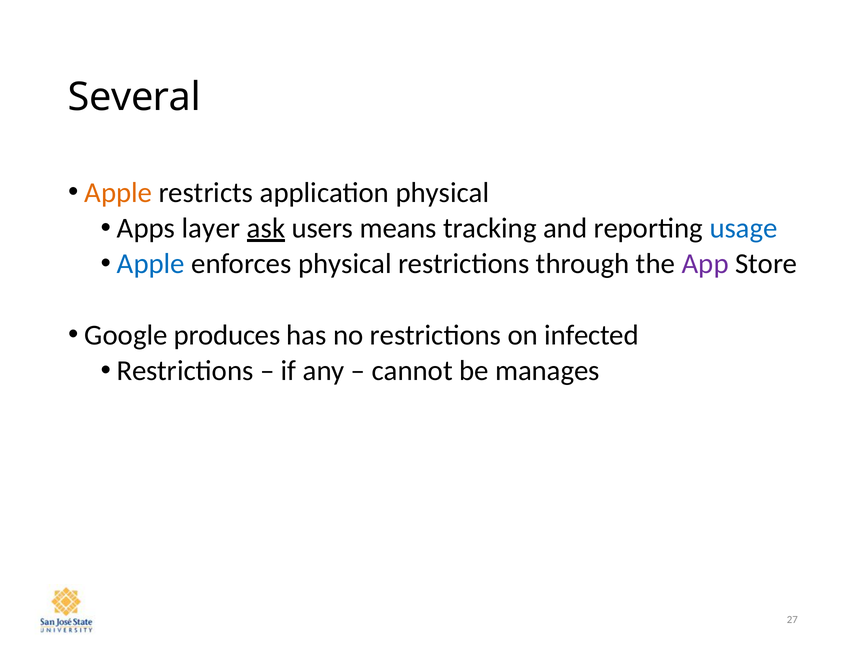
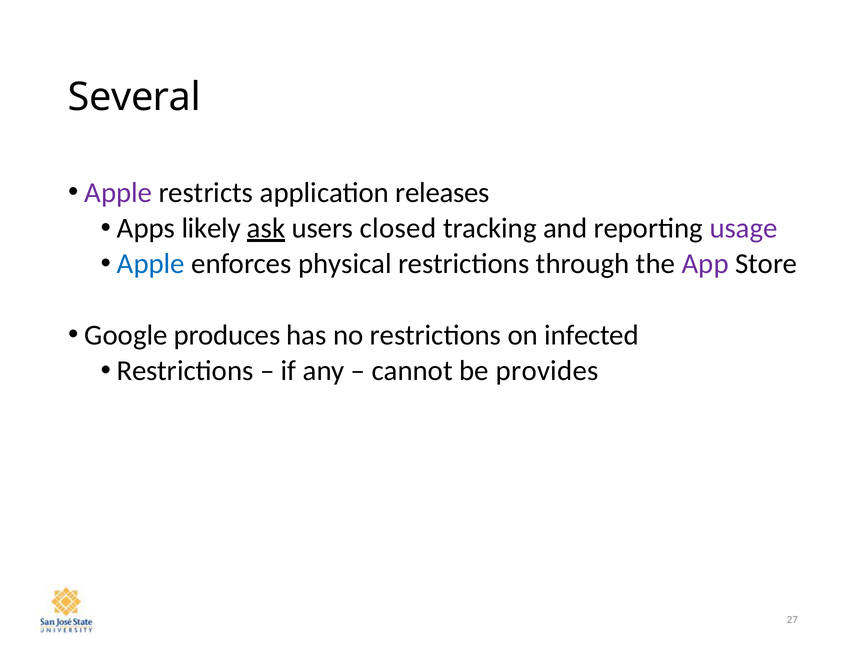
Apple colour: orange -> purple (118, 193)
application physical: physical -> releases (443, 193)
layer: layer -> likely (211, 228)
means: means -> closed (398, 228)
usage colour: blue -> purple (744, 228)
manages: manages -> provides (547, 371)
